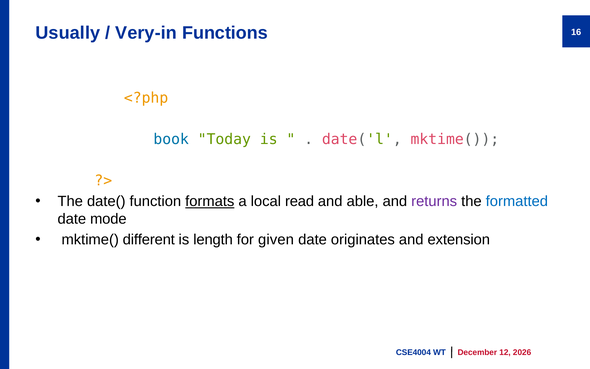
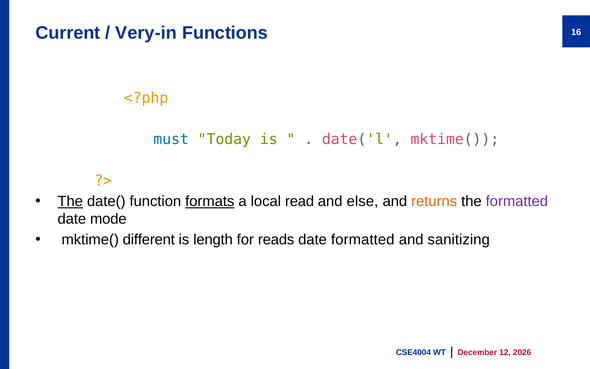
Usually: Usually -> Current (68, 33)
book: book -> must (171, 139)
The underline: none -> present (70, 201)
able: able -> else (362, 201)
returns colour: purple -> orange (434, 201)
formatted colour: blue -> purple (517, 201)
given: given -> reads (276, 240)
date originates: originates -> formatted (363, 240)
extension: extension -> sanitizing (459, 240)
